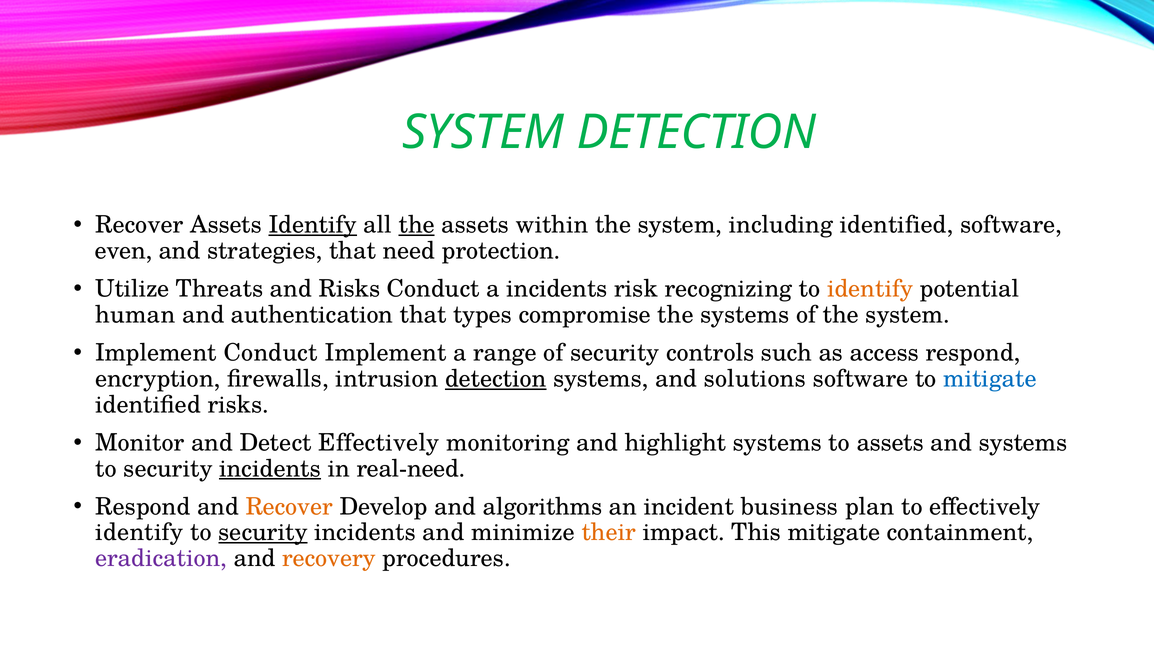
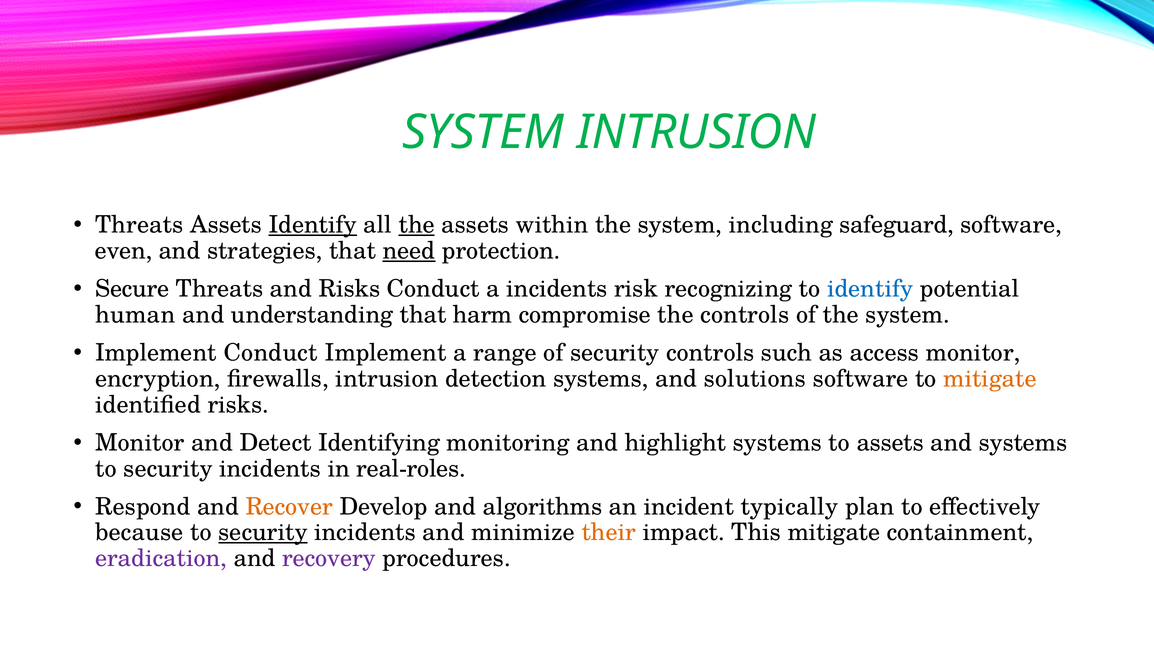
SYSTEM DETECTION: DETECTION -> INTRUSION (696, 133)
Recover: Recover -> Threats (139, 225)
including identified: identified -> safeguard (897, 225)
need underline: none -> present (409, 251)
Utilize: Utilize -> Secure (132, 289)
identify colour: orange -> blue (870, 289)
authentication: authentication -> understanding (312, 315)
types: types -> harm (483, 315)
the systems: systems -> controls (745, 315)
access respond: respond -> monitor (973, 353)
detection underline: present -> none (496, 379)
mitigate colour: blue -> orange (990, 379)
Detect Effectively: Effectively -> Identifying (379, 443)
incidents underline: present -> none (270, 469)
real-need: real-need -> real-roles (411, 469)
business: business -> typically (789, 507)
identify: identify -> because (139, 533)
recovery colour: orange -> purple (329, 559)
